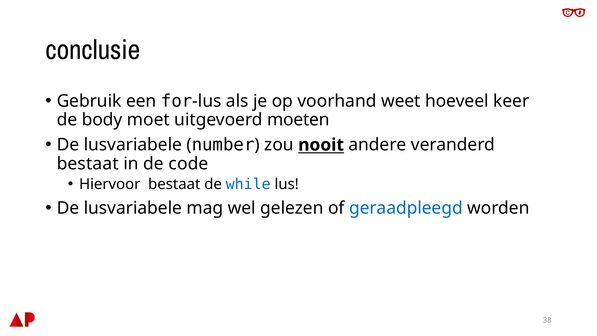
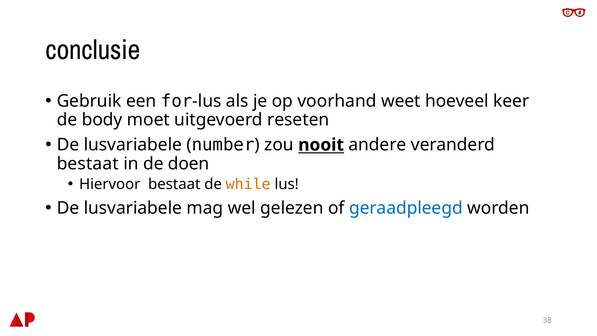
moeten: moeten -> reseten (298, 120)
code: code -> doen (189, 164)
while colour: blue -> orange (248, 184)
